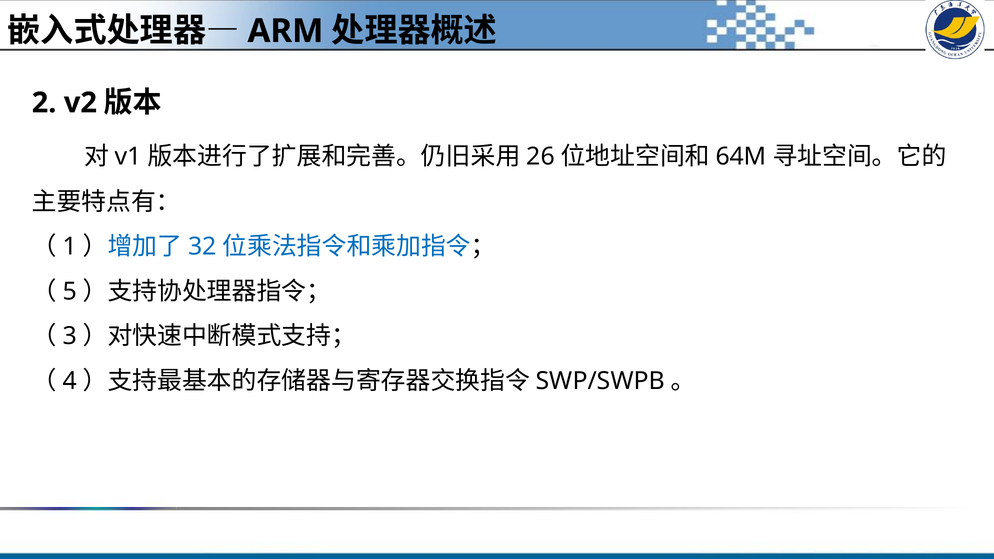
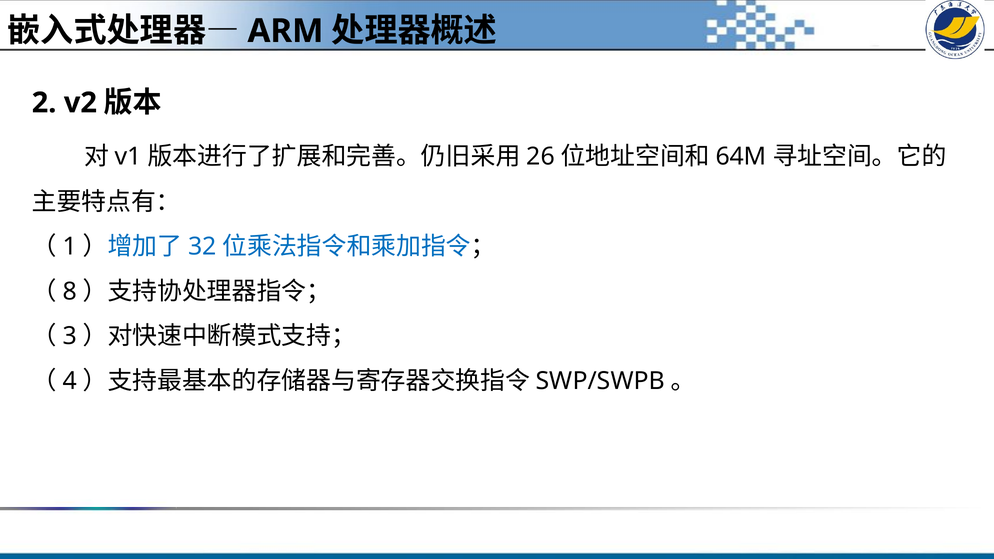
5: 5 -> 8 (70, 291)
